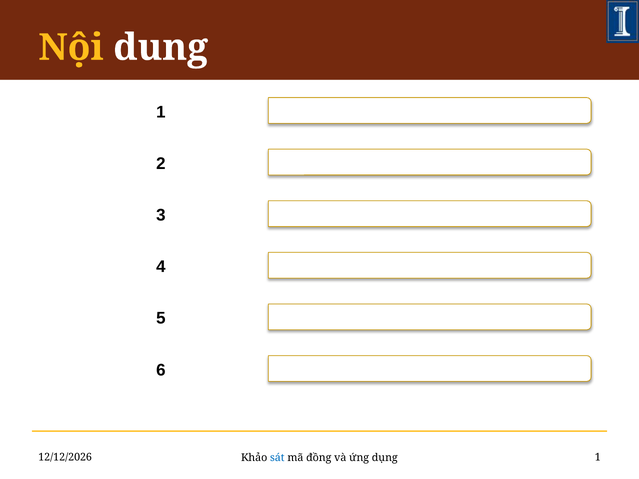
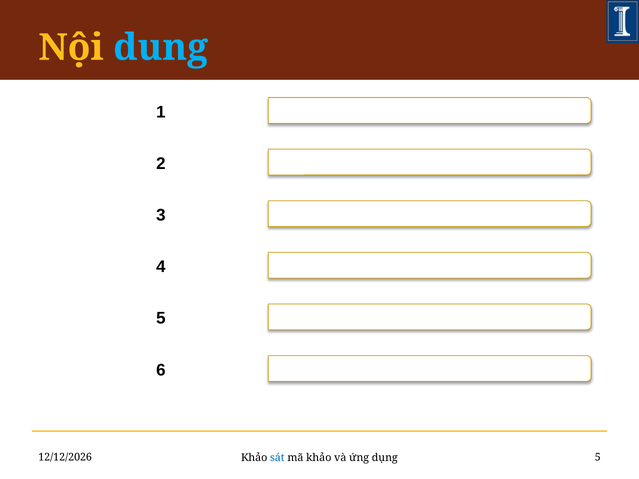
dung colour: white -> light blue (161, 48)
mã đồng: đồng -> khảo (319, 458)
dụng 1: 1 -> 5 (598, 458)
